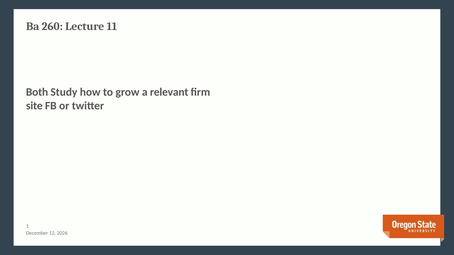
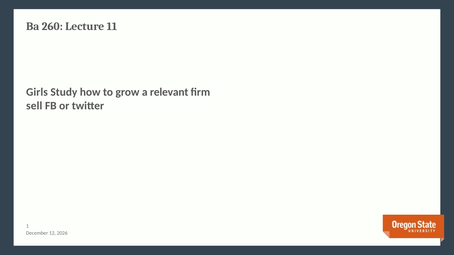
Both: Both -> Girls (37, 92)
site: site -> sell (34, 106)
